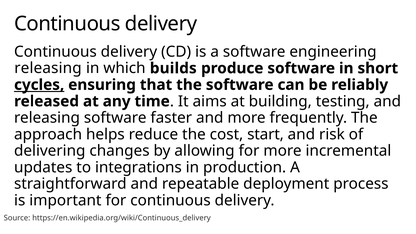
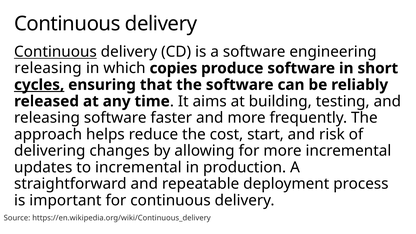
Continuous underline: none -> present (55, 52)
builds: builds -> copies (173, 68)
to integrations: integrations -> incremental (138, 167)
